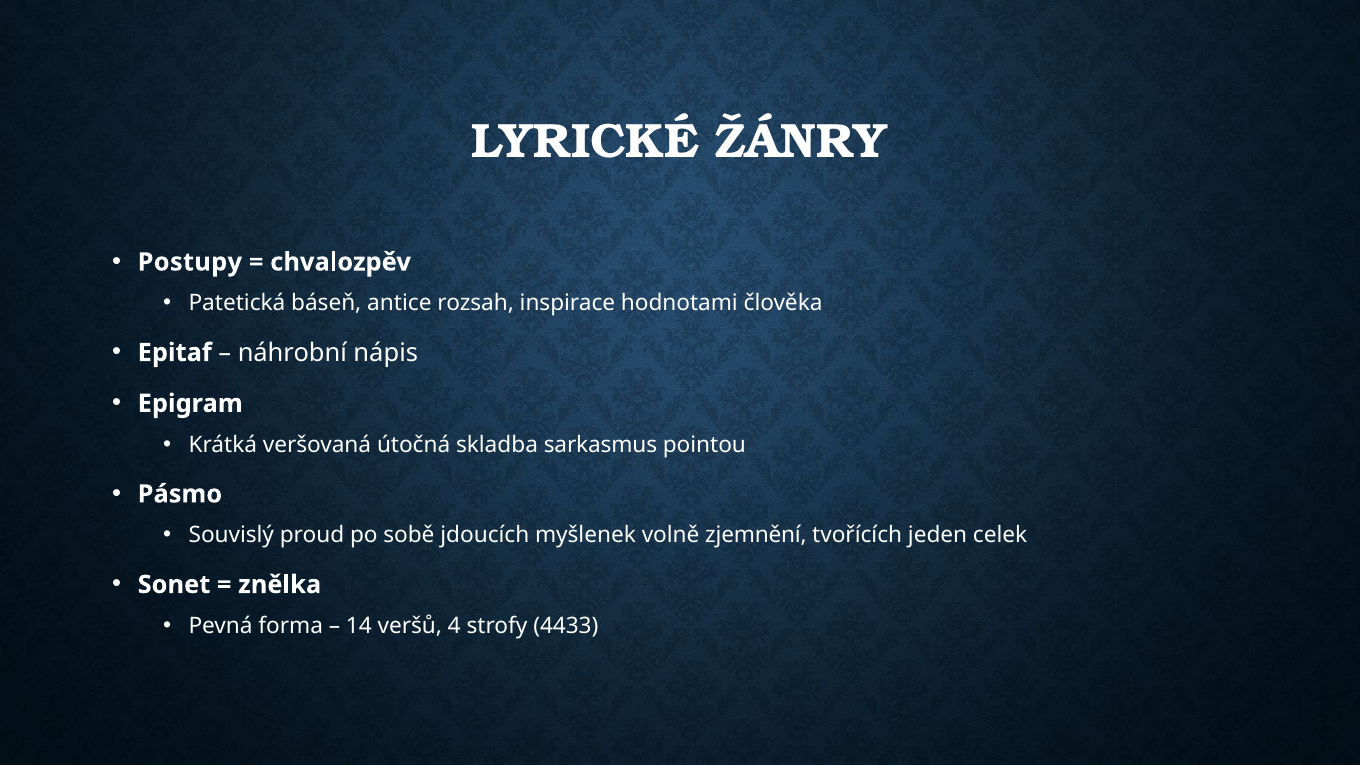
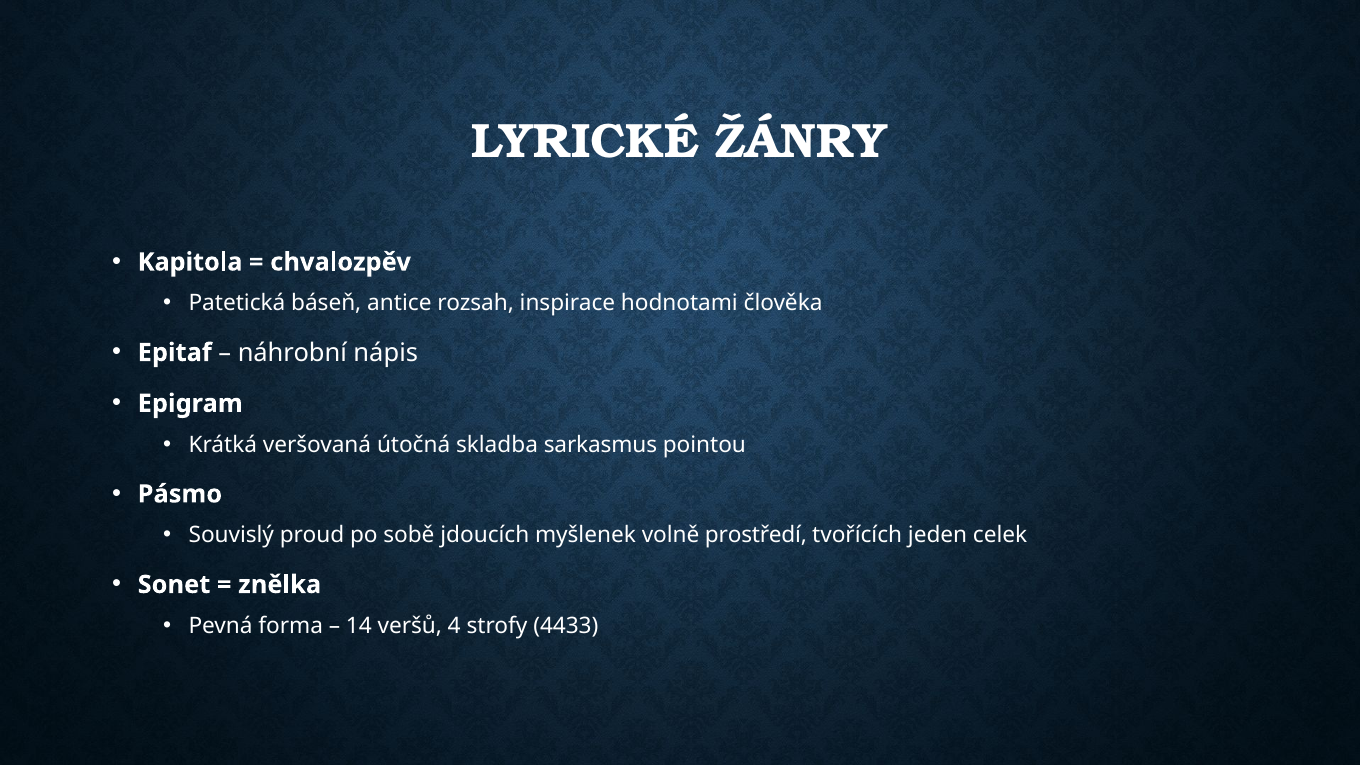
Postupy: Postupy -> Kapitola (190, 262)
zjemnění: zjemnění -> prostředí (756, 535)
